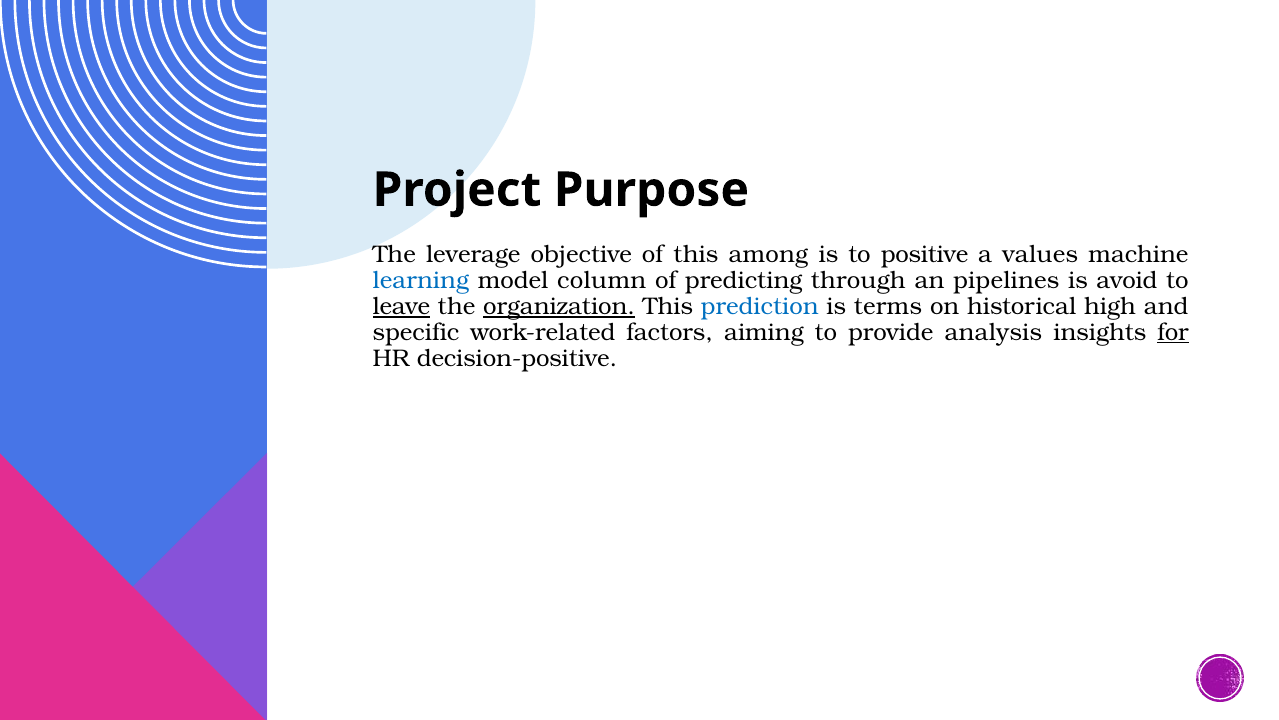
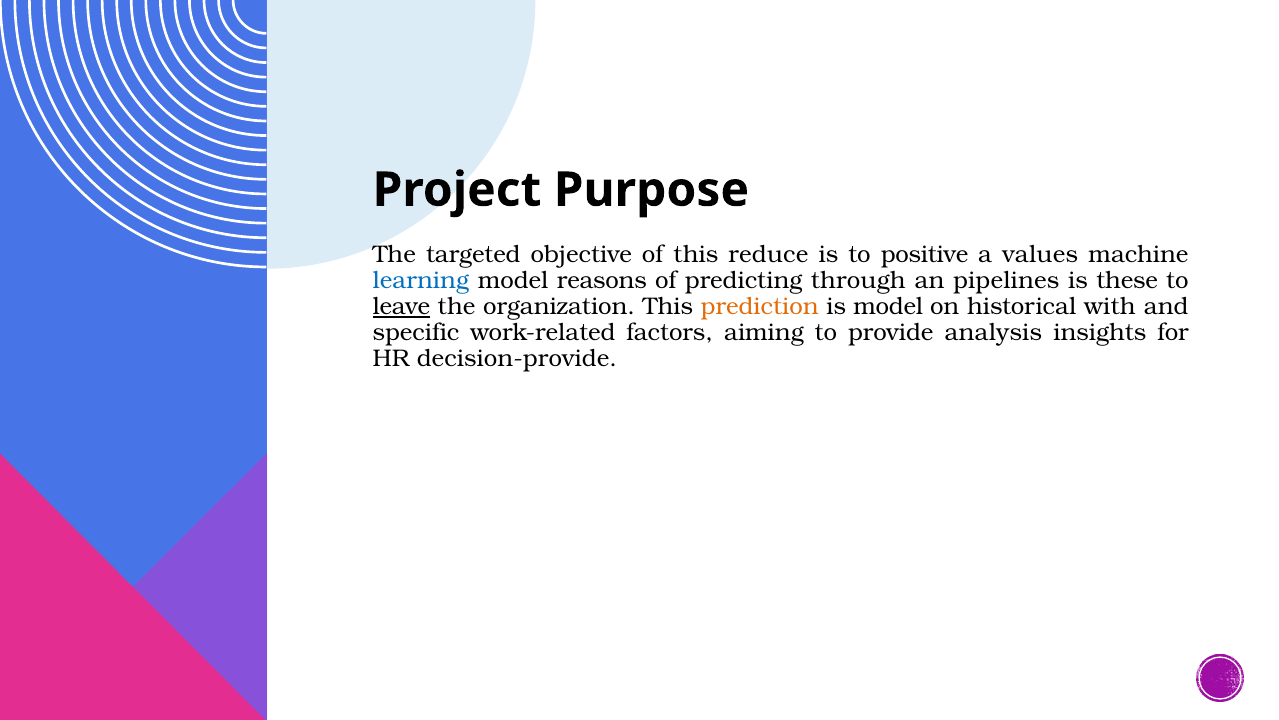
leverage: leverage -> targeted (473, 254)
among: among -> reduce (768, 254)
column: column -> reasons (602, 280)
avoid: avoid -> these (1127, 280)
organization underline: present -> none (559, 306)
prediction colour: blue -> orange (760, 306)
is terms: terms -> model (888, 306)
high: high -> with (1110, 306)
for underline: present -> none (1173, 332)
decision-positive: decision-positive -> decision-provide (517, 358)
